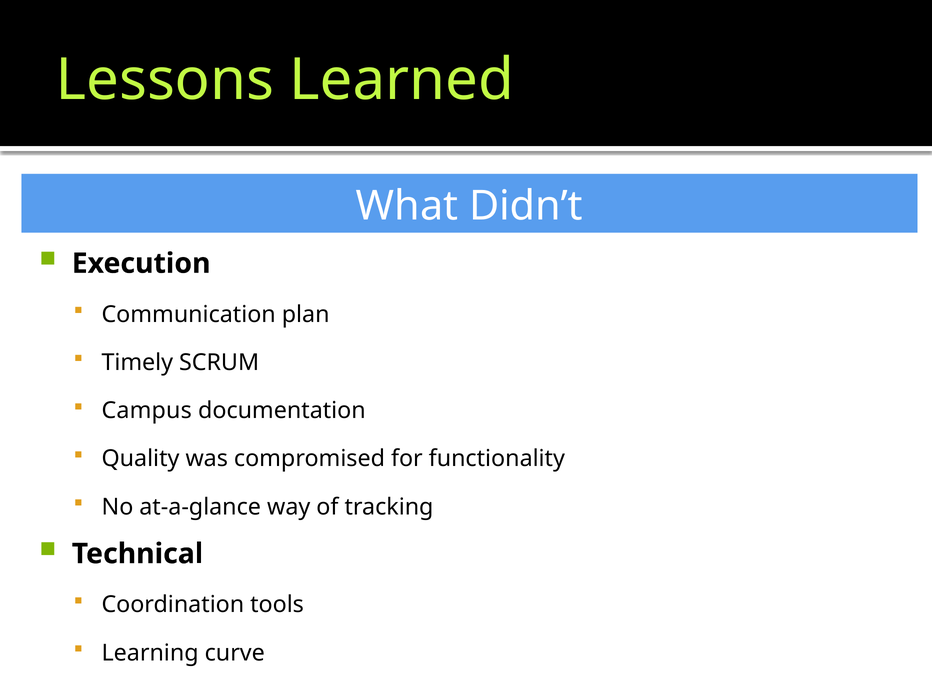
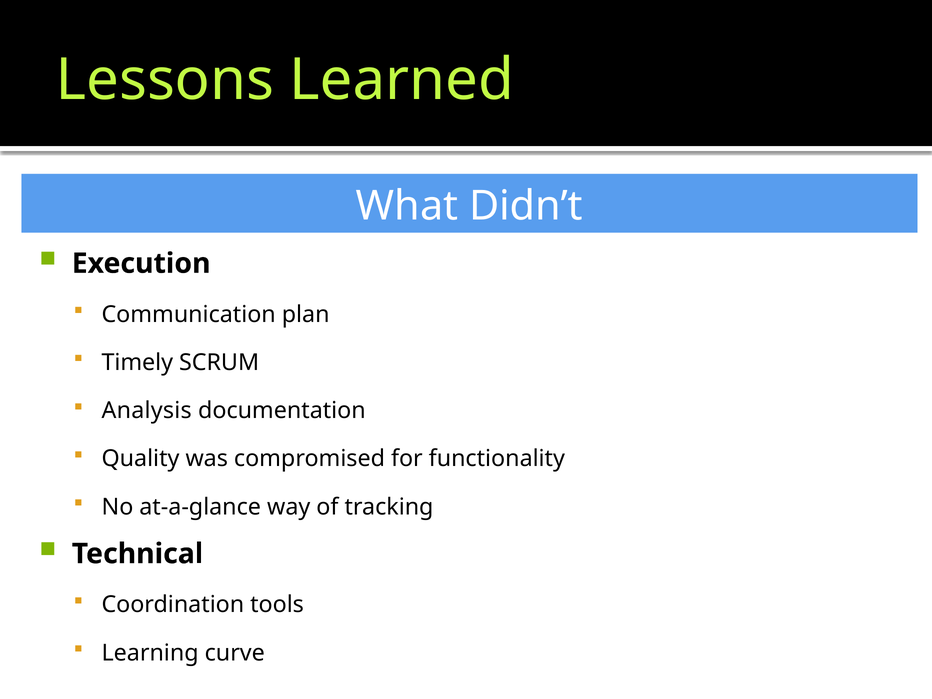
Campus: Campus -> Analysis (147, 411)
